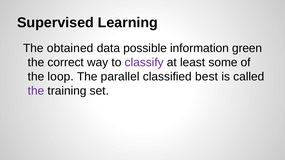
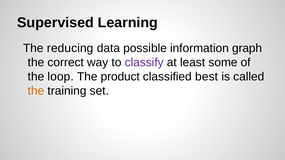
obtained: obtained -> reducing (70, 48)
green: green -> graph (247, 48)
parallel: parallel -> product (120, 77)
the colour: purple -> orange (36, 91)
